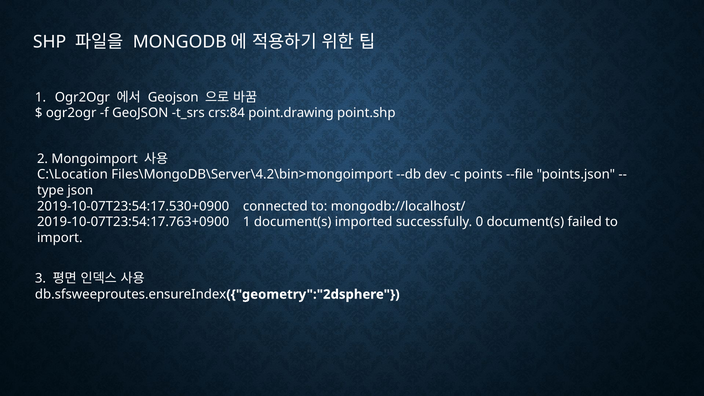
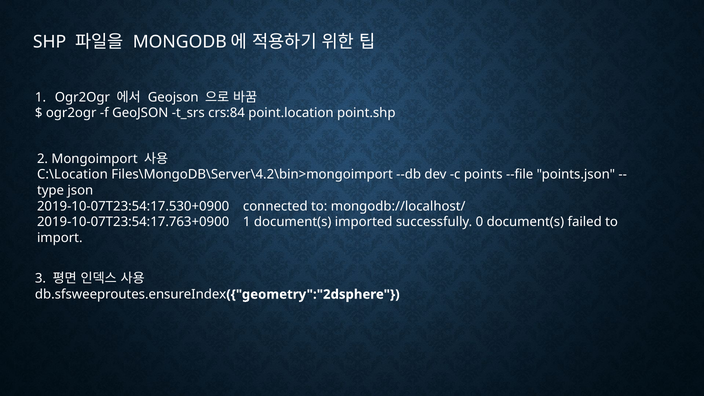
point.drawing: point.drawing -> point.location (291, 113)
